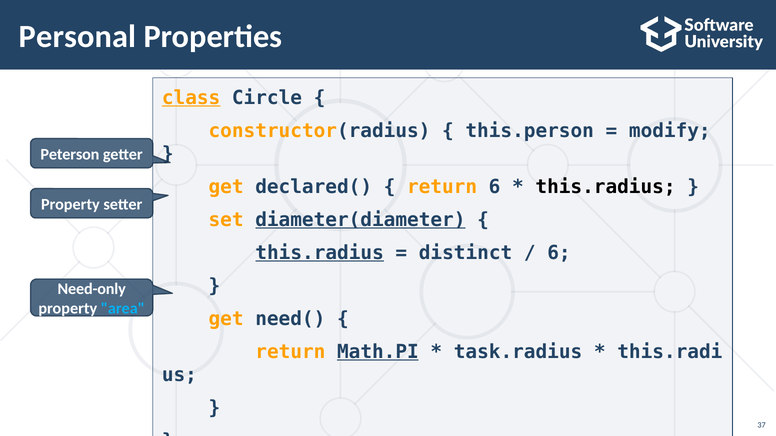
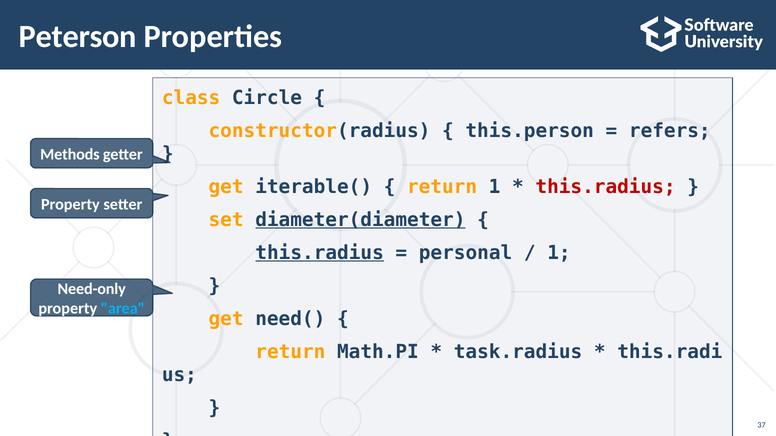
Personal: Personal -> Peterson (78, 37)
class underline: present -> none (191, 98)
modify: modify -> refers (670, 131)
Peterson: Peterson -> Methods (70, 155)
declared(: declared( -> iterable( (314, 187)
return 6: 6 -> 1 (495, 187)
this.radius colour: black -> red (606, 187)
distinct: distinct -> personal (466, 253)
6: 6 -> 1 (559, 253)
Math.PI underline: present -> none (378, 352)
